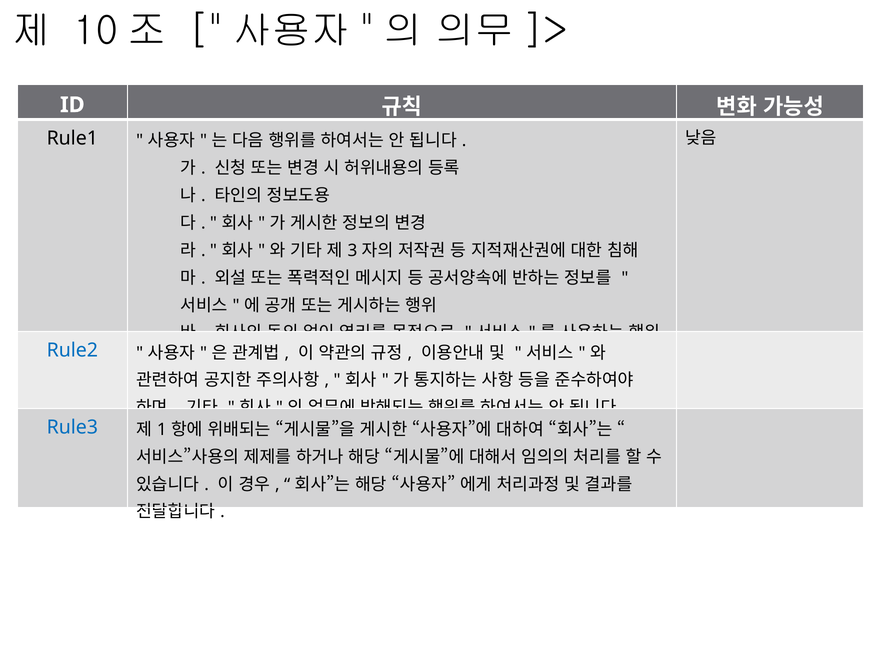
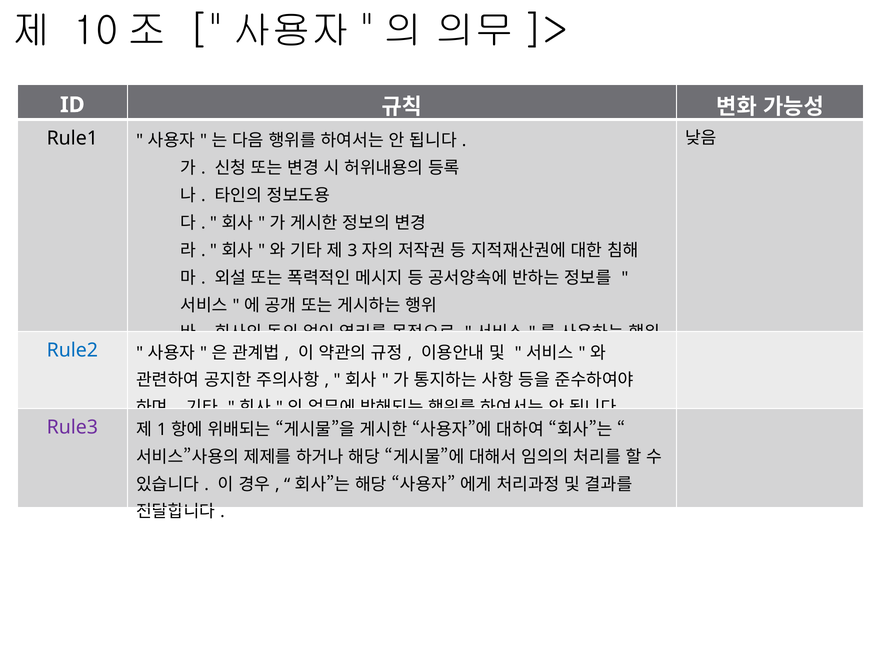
Rule3 colour: blue -> purple (72, 428)
